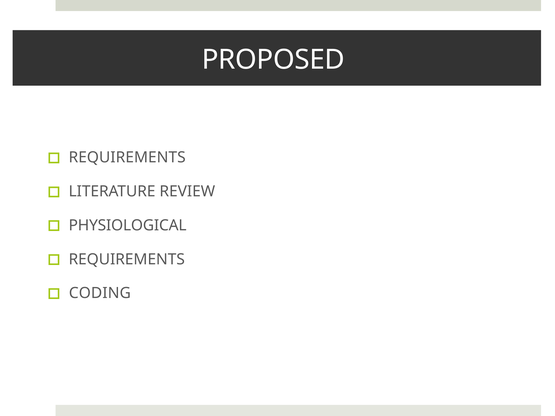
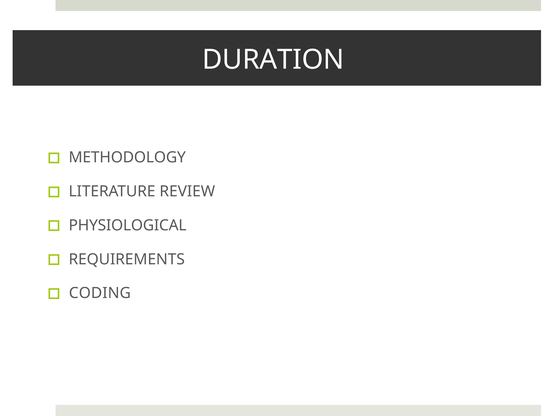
PROPOSED: PROPOSED -> DURATION (273, 60)
REQUIREMENTS: REQUIREMENTS -> METHODOLOGY (127, 158)
